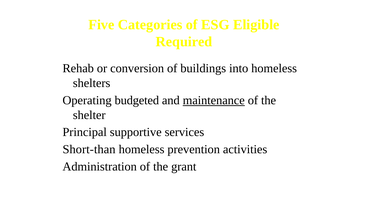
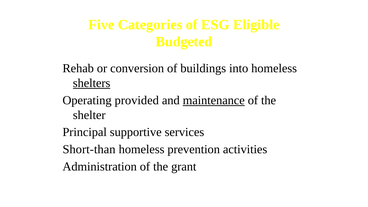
Required: Required -> Budgeted (184, 42)
shelters underline: none -> present (92, 83)
budgeted: budgeted -> provided (137, 100)
